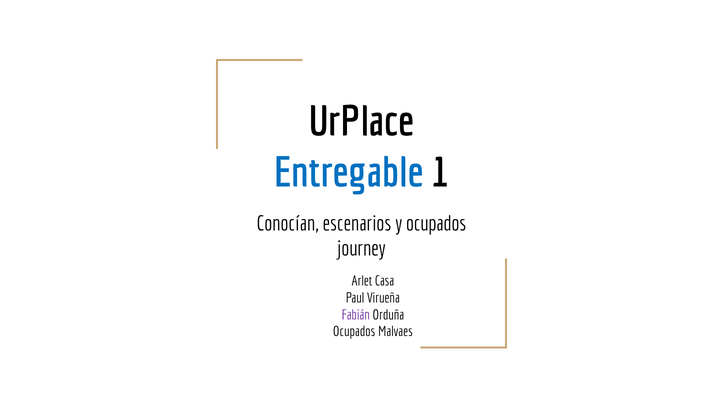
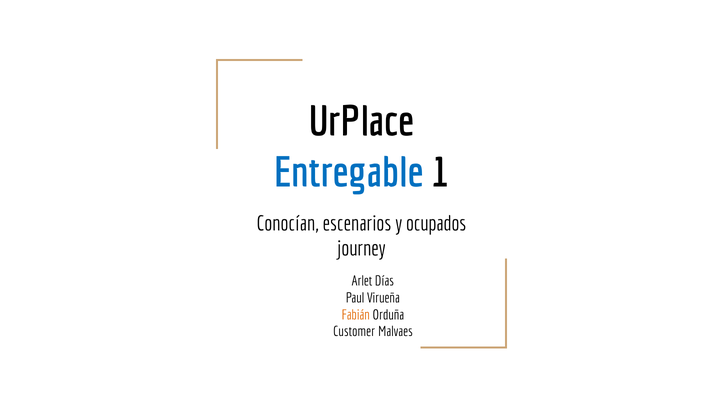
Casa: Casa -> Días (384, 281)
Fabián colour: purple -> orange (356, 315)
Ocupados: Ocupados -> Customer (354, 332)
